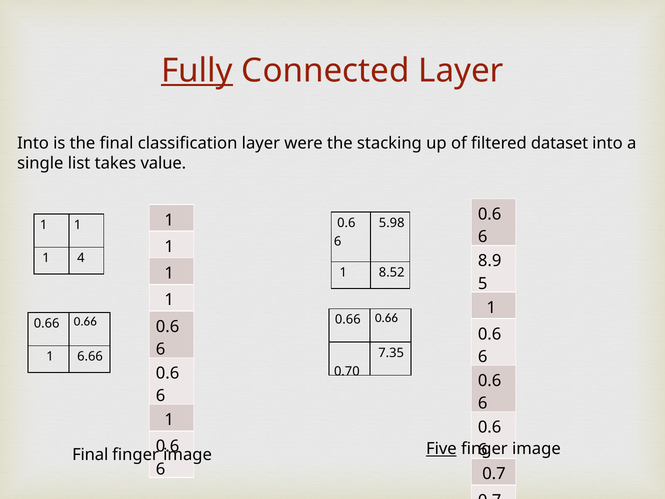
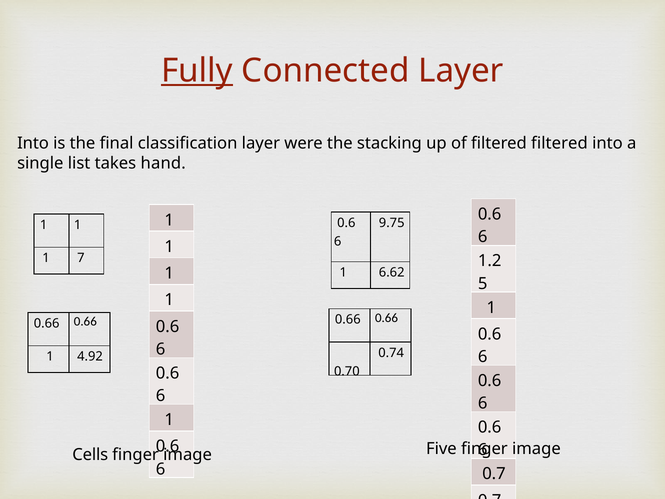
filtered dataset: dataset -> filtered (559, 143)
value: value -> hand (163, 163)
5.98: 5.98 -> 9.75 (392, 223)
4: 4 -> 7 (81, 258)
8.9: 8.9 -> 1.2 (490, 261)
8.52: 8.52 -> 6.62 (392, 272)
7.35: 7.35 -> 0.74 (391, 353)
6.66: 6.66 -> 4.92 (90, 356)
Five underline: present -> none (441, 449)
Final: Final -> Cells (90, 455)
